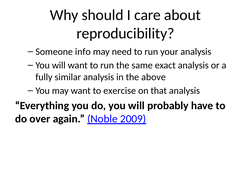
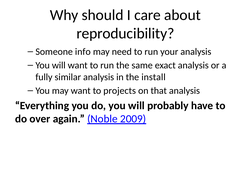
above: above -> install (154, 77)
exercise: exercise -> projects (120, 91)
